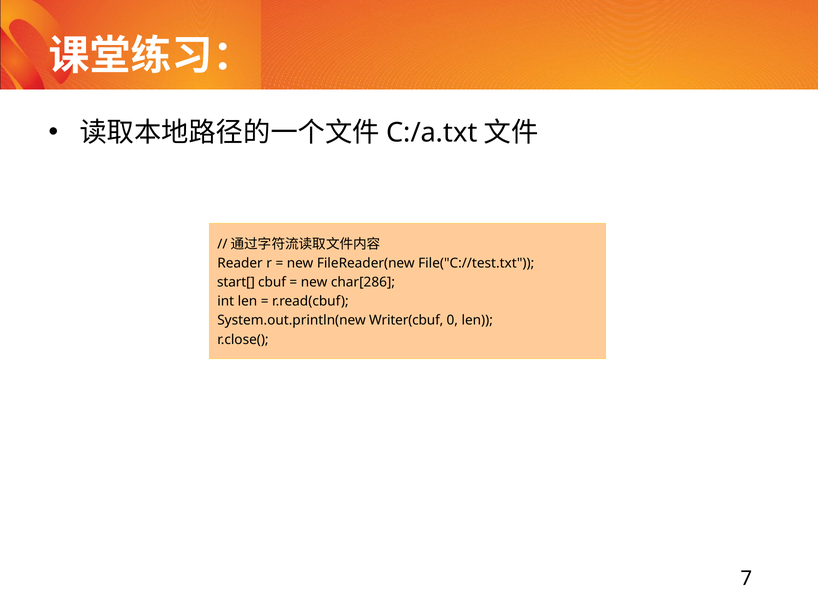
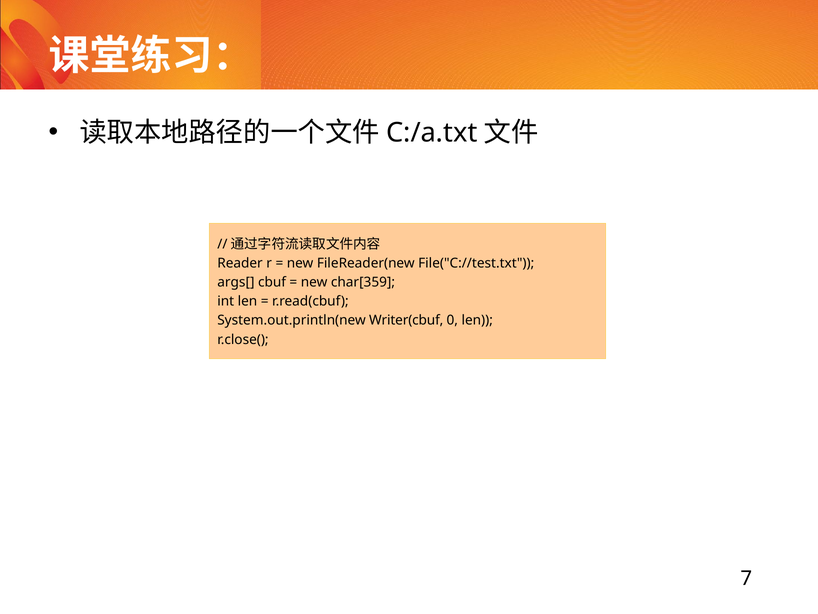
start[: start[ -> args[ (236, 282)
char[286: char[286 -> char[359 (363, 282)
